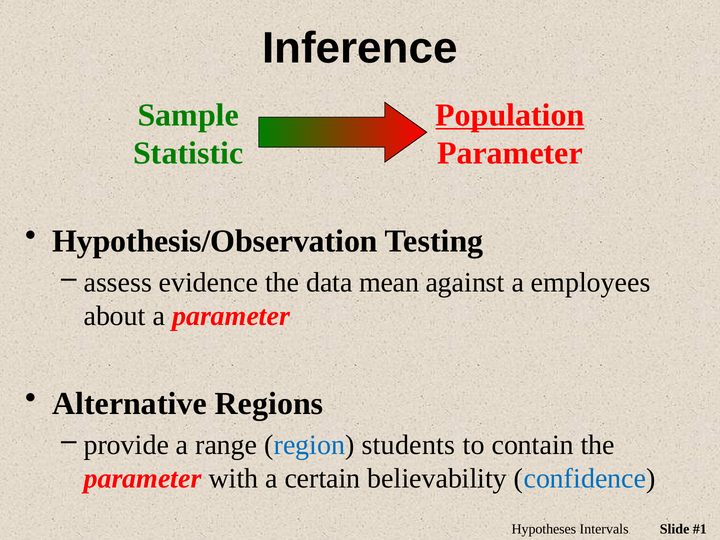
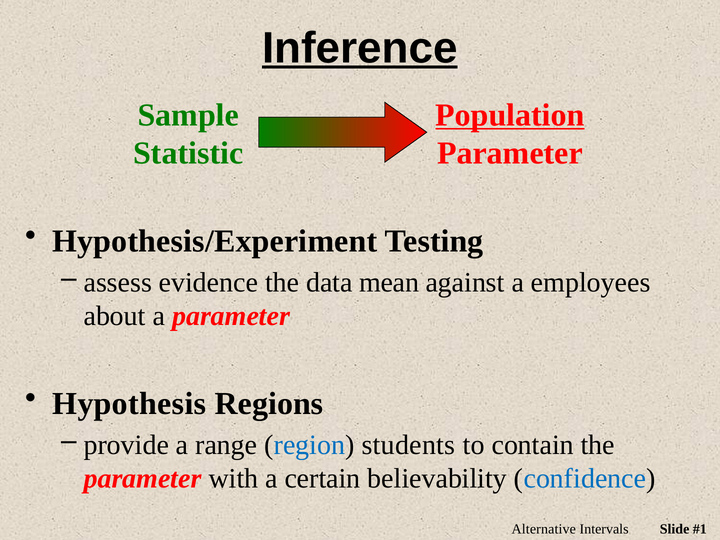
Inference underline: none -> present (360, 48)
Hypothesis/Observation: Hypothesis/Observation -> Hypothesis/Experiment (215, 241)
Alternative: Alternative -> Hypothesis (129, 403)
Hypotheses: Hypotheses -> Alternative (544, 529)
